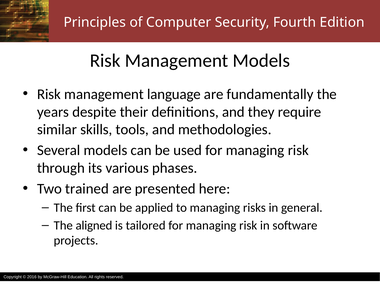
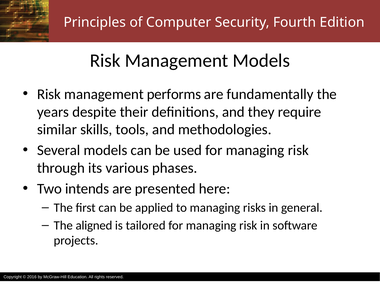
language: language -> performs (174, 94)
trained: trained -> intends (87, 189)
